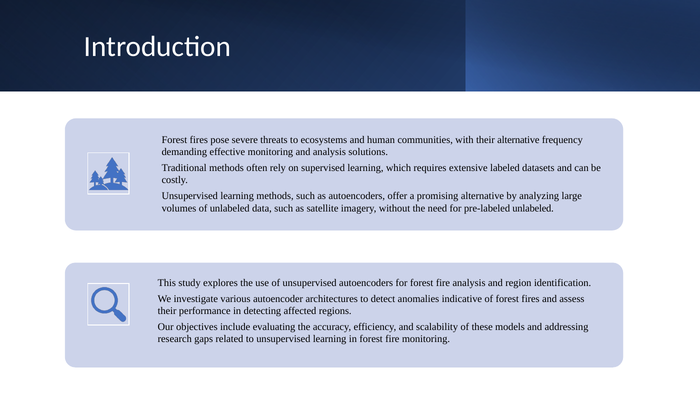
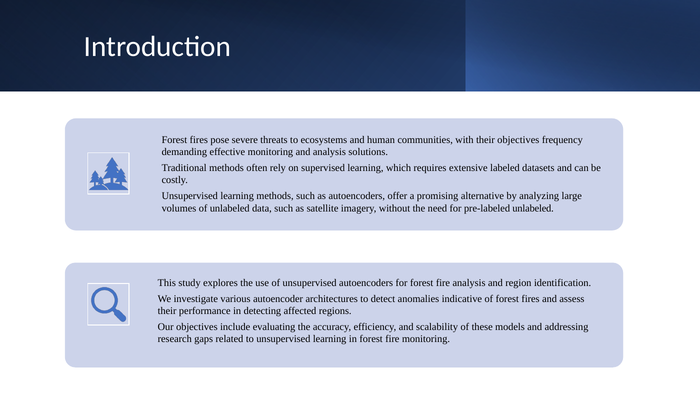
their alternative: alternative -> objectives (518, 140)
